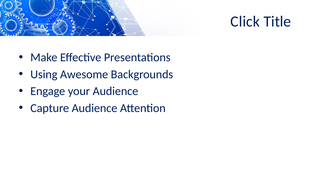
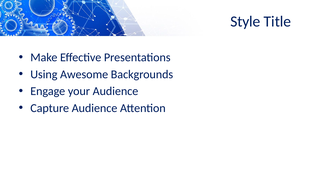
Click: Click -> Style (245, 22)
